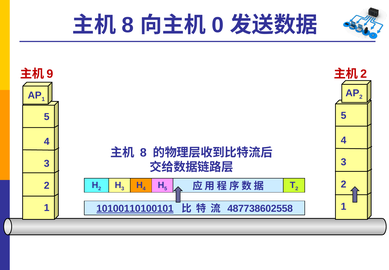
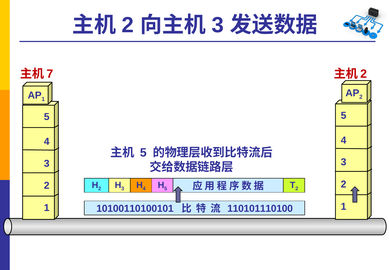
8: 8 -> 2 (128, 25)
0: 0 -> 3 (218, 25)
9: 9 -> 7 (50, 74)
8: 8 -> 5 (143, 152)
10100110100101 underline: present -> none (135, 208)
487738602558: 487738602558 -> 110101110100 (260, 208)
